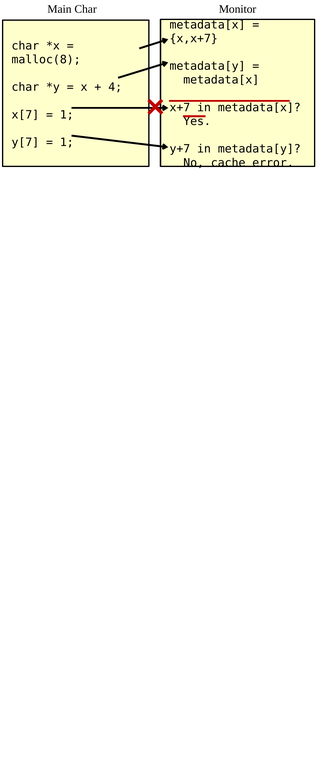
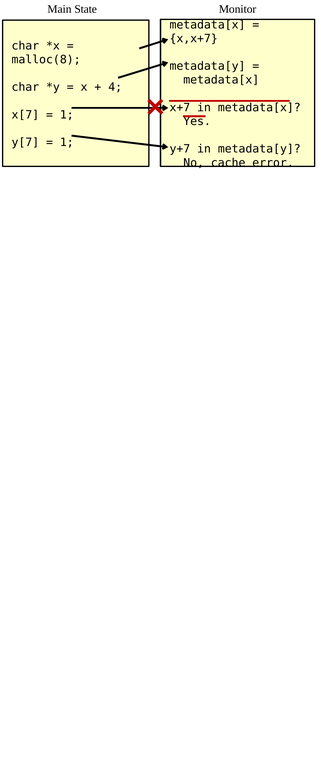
Main Char: Char -> State (86, 9)
